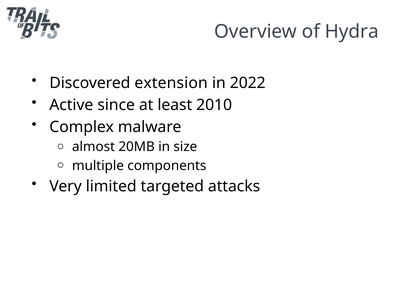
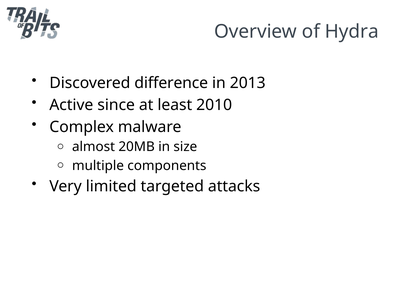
extension: extension -> difference (171, 83)
2022: 2022 -> 2013 (248, 83)
